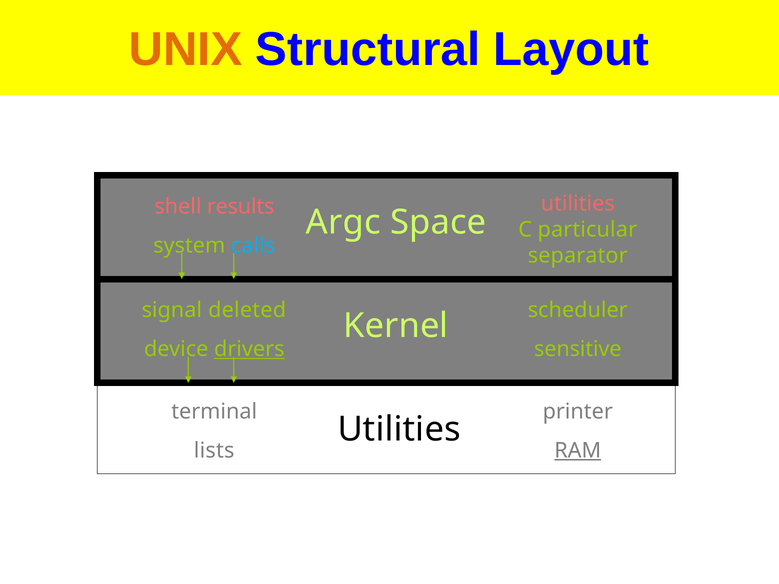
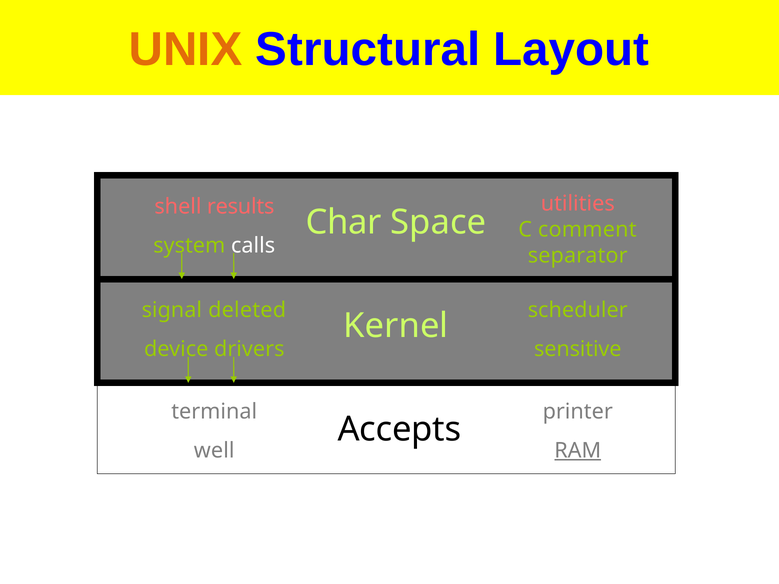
Argc: Argc -> Char (344, 222)
particular: particular -> comment (587, 230)
calls colour: light blue -> white (253, 246)
drivers underline: present -> none (249, 349)
Utilities: Utilities -> Accepts (399, 430)
lists: lists -> well (214, 451)
